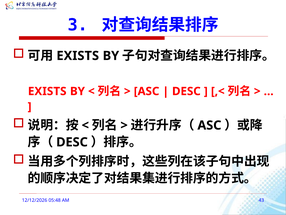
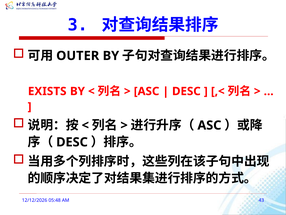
EXISTS: EXISTS -> OUTER (78, 56)
